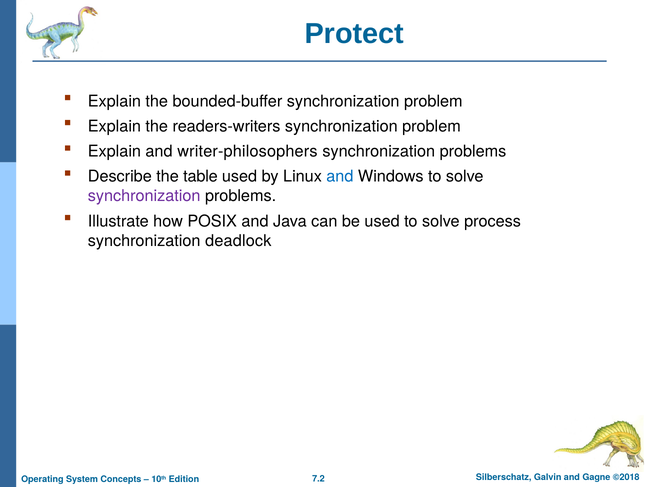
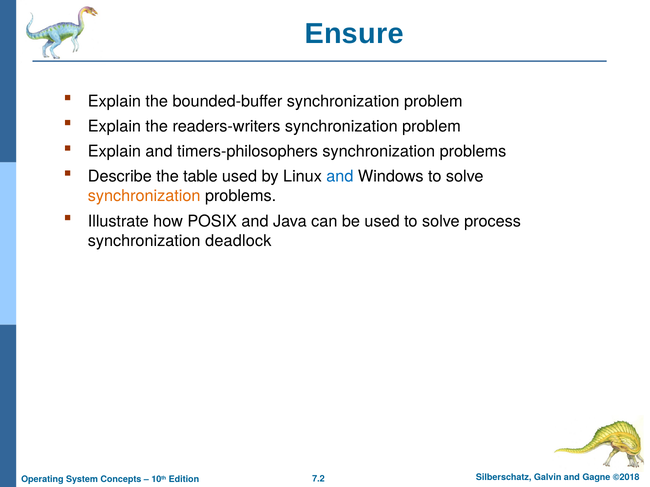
Protect: Protect -> Ensure (354, 34)
writer-philosophers: writer-philosophers -> timers-philosophers (248, 152)
synchronization colour: purple -> orange (144, 196)
